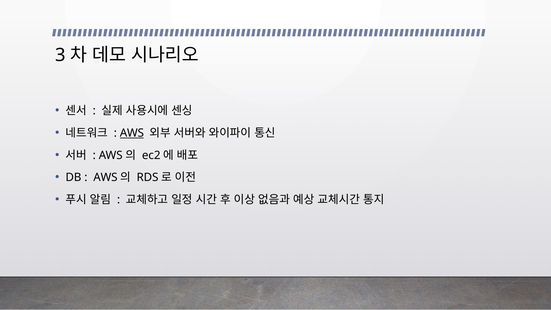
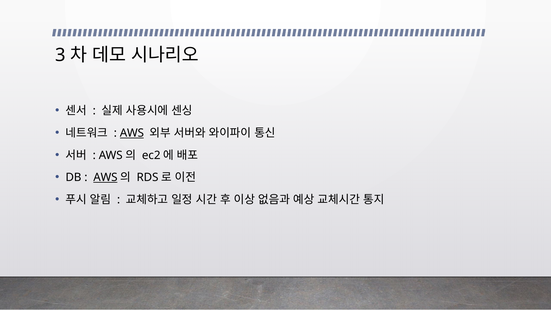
AWS underline: none -> present (105, 177)
